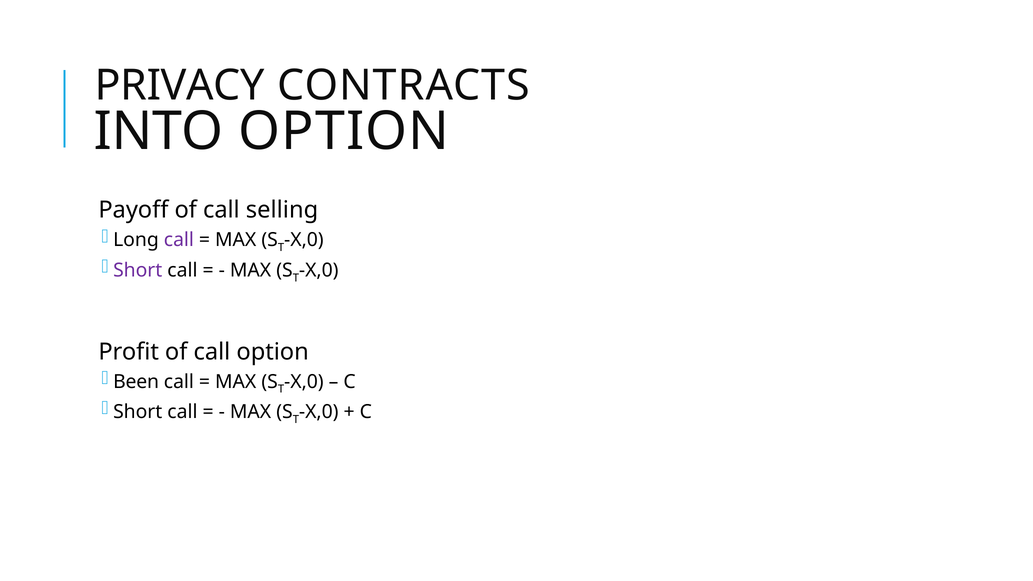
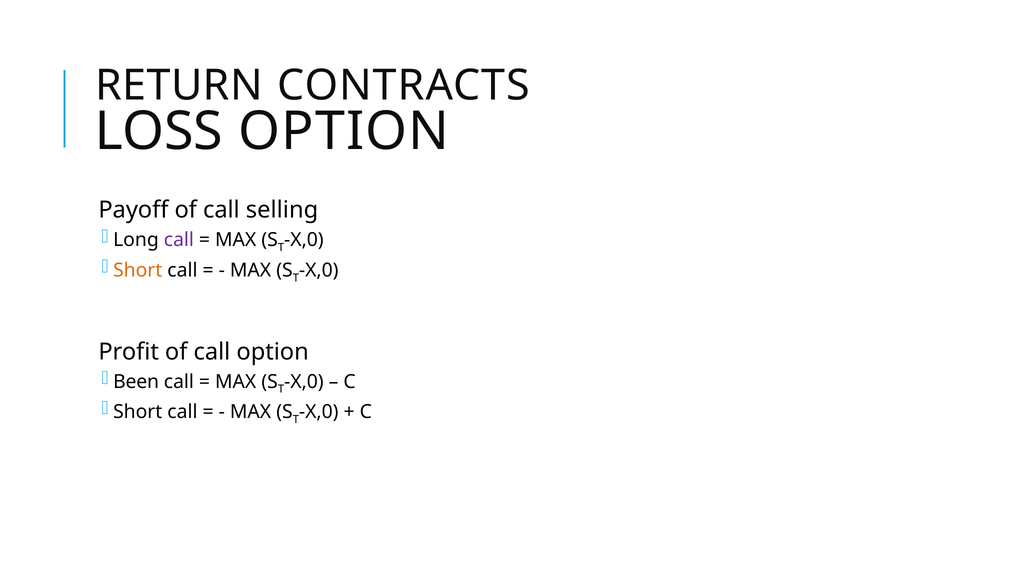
PRIVACY: PRIVACY -> RETURN (179, 85)
INTO: INTO -> LOSS (159, 132)
Short colour: purple -> orange (138, 270)
